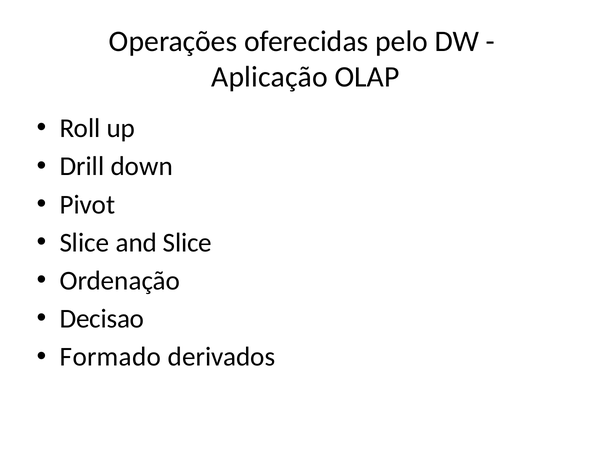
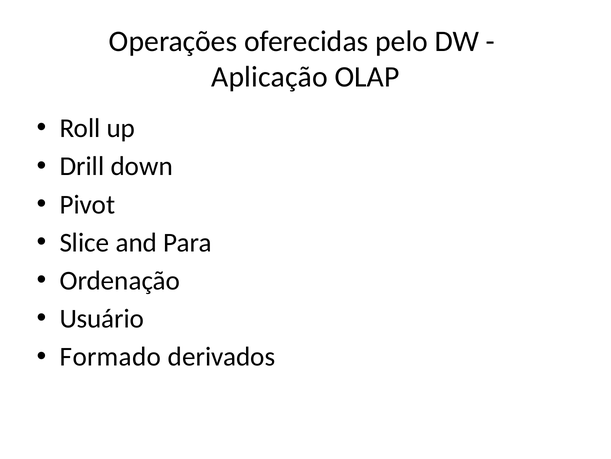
and Slice: Slice -> Para (187, 242)
Decisao: Decisao -> Usuário (102, 318)
